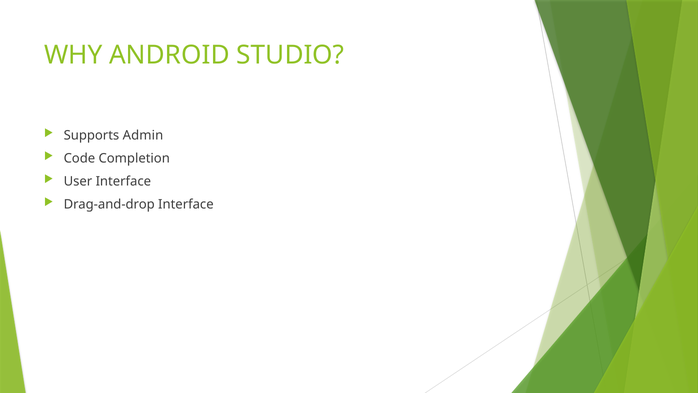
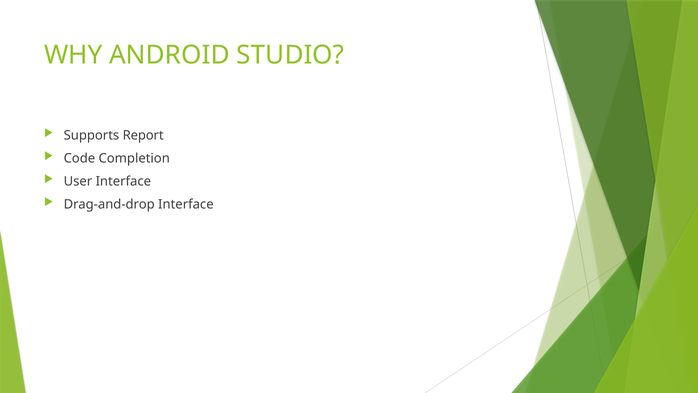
Admin: Admin -> Report (143, 135)
